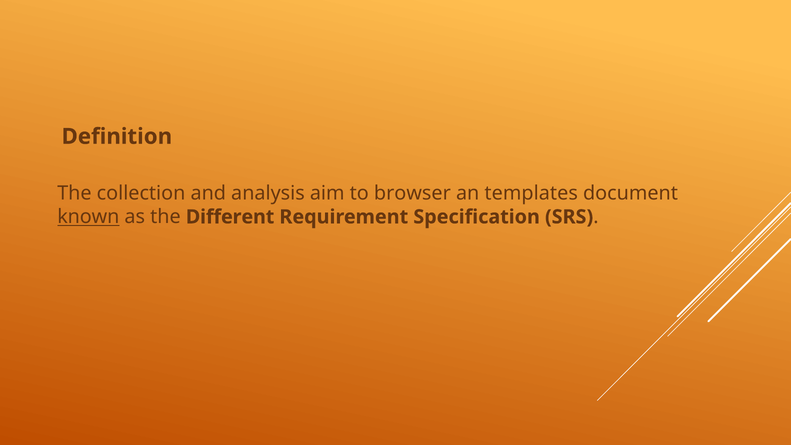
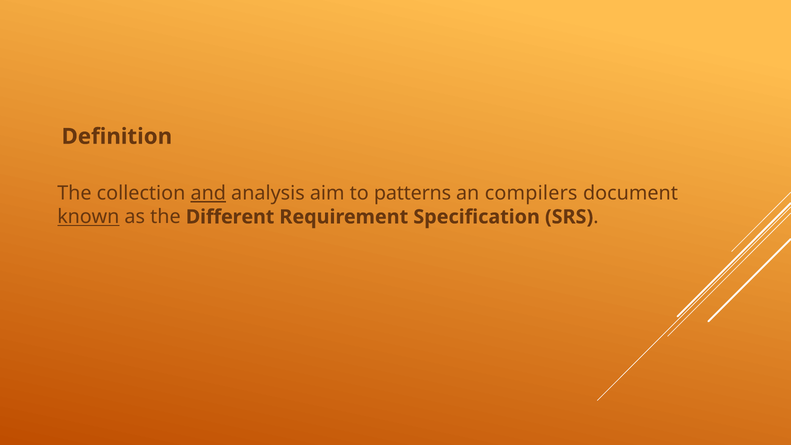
and underline: none -> present (208, 193)
browser: browser -> patterns (413, 193)
templates: templates -> compilers (531, 193)
